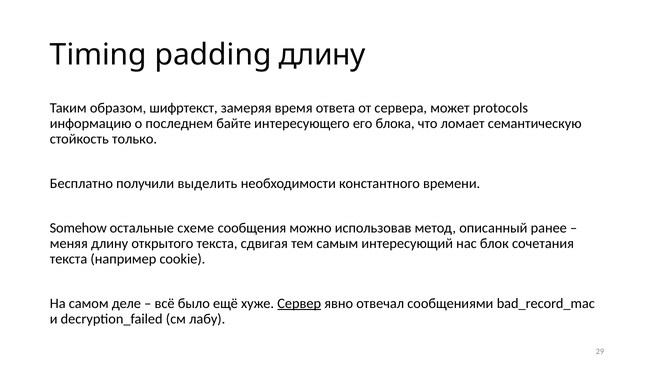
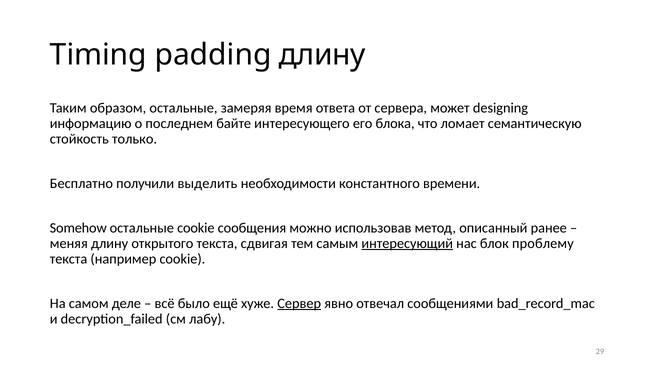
образом шифртекст: шифртекст -> остальные (183, 108)
protocols: protocols -> designing (500, 108)
остальные схеме: схеме -> cookie (196, 228)
интересующий underline: none -> present (407, 243)
сочетания: сочетания -> проблему (543, 243)
